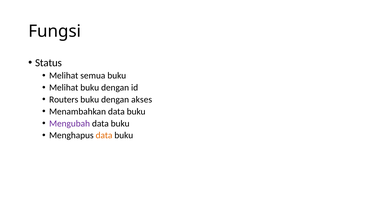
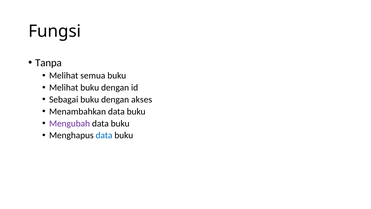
Status: Status -> Tanpa (48, 63)
Routers: Routers -> Sebagai (64, 99)
data colour: orange -> blue (104, 135)
